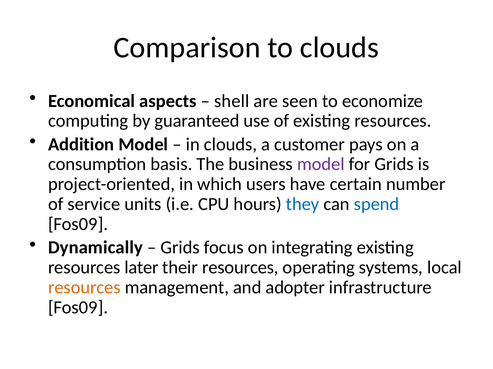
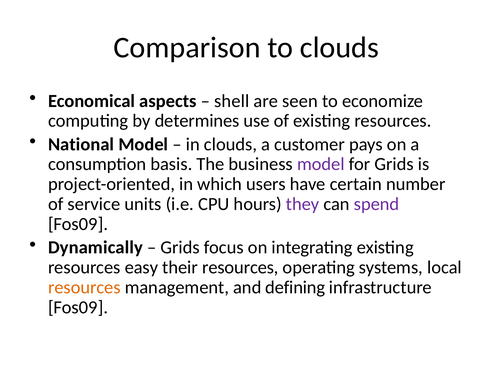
guaranteed: guaranteed -> determines (197, 121)
Addition: Addition -> National (81, 145)
they colour: blue -> purple (303, 205)
spend colour: blue -> purple (377, 205)
later: later -> easy (141, 268)
adopter: adopter -> defining (295, 288)
